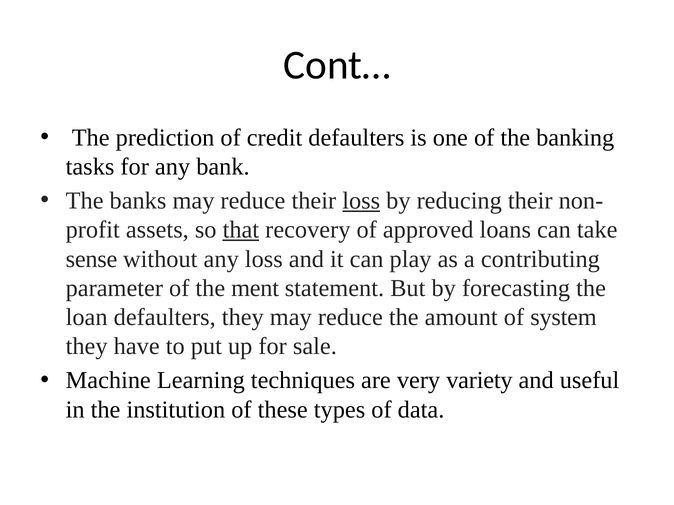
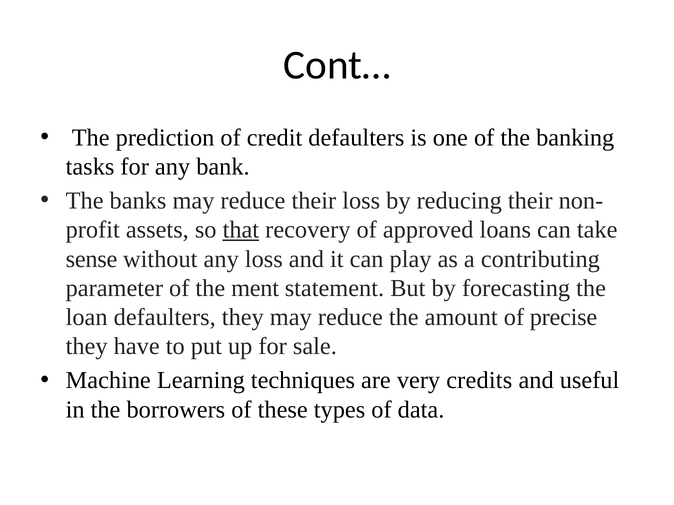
loss underline: present -> none (361, 201)
system: system -> precise (564, 318)
variety: variety -> credits (479, 381)
institution: institution -> borrowers (176, 410)
